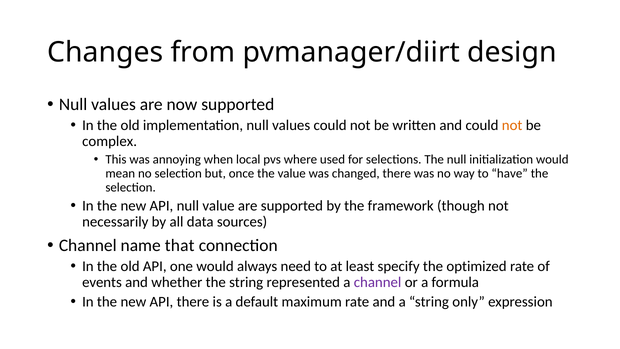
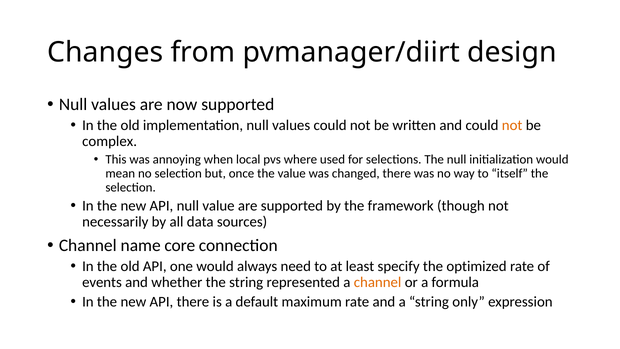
have: have -> itself (510, 173)
that: that -> core (180, 245)
channel colour: purple -> orange (378, 282)
